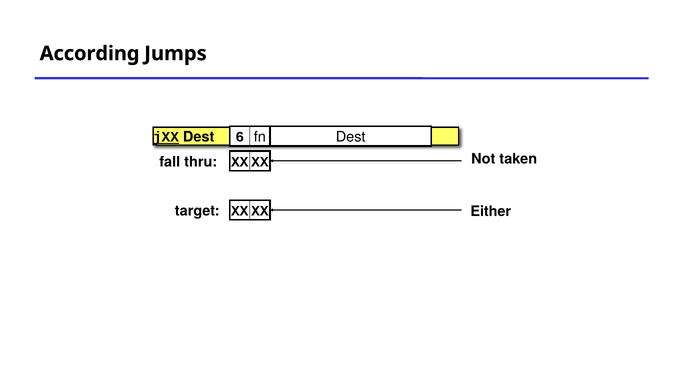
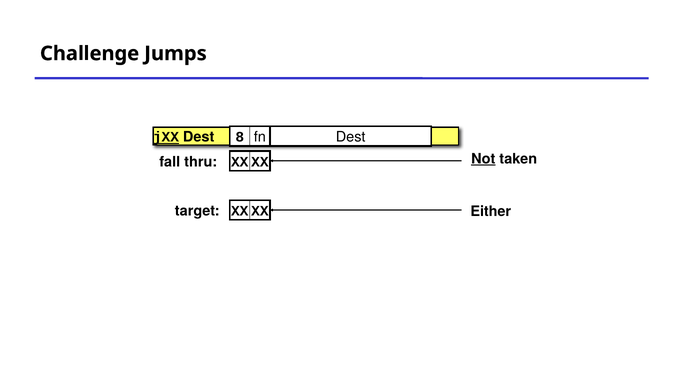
According: According -> Challenge (90, 54)
6: 6 -> 8 (240, 137)
Not underline: none -> present (483, 159)
